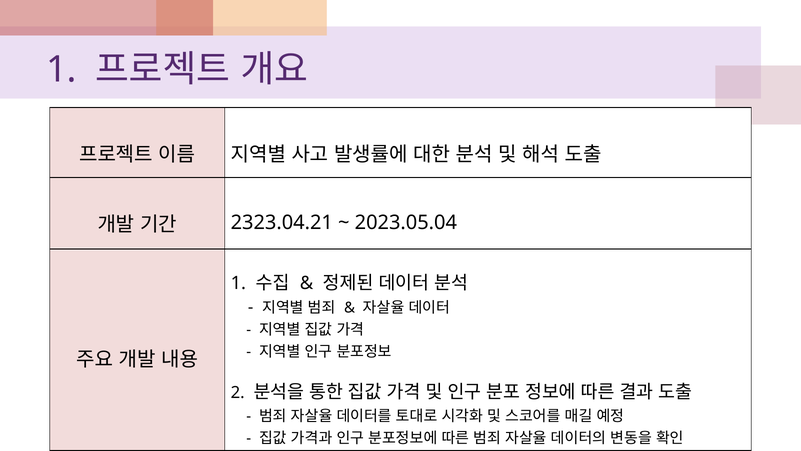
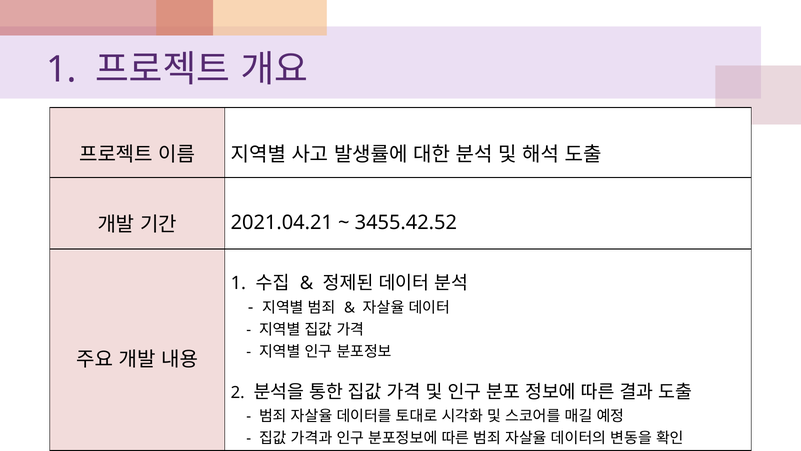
2323.04.21: 2323.04.21 -> 2021.04.21 (282, 222)
2023.05.04: 2023.05.04 -> 3455.42.52 (406, 222)
